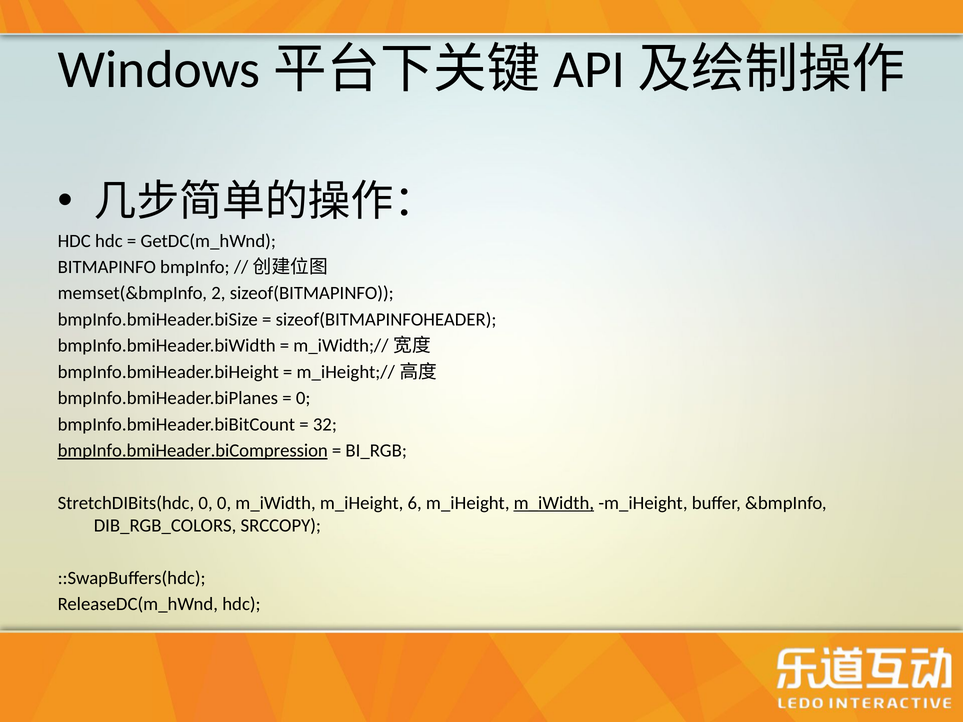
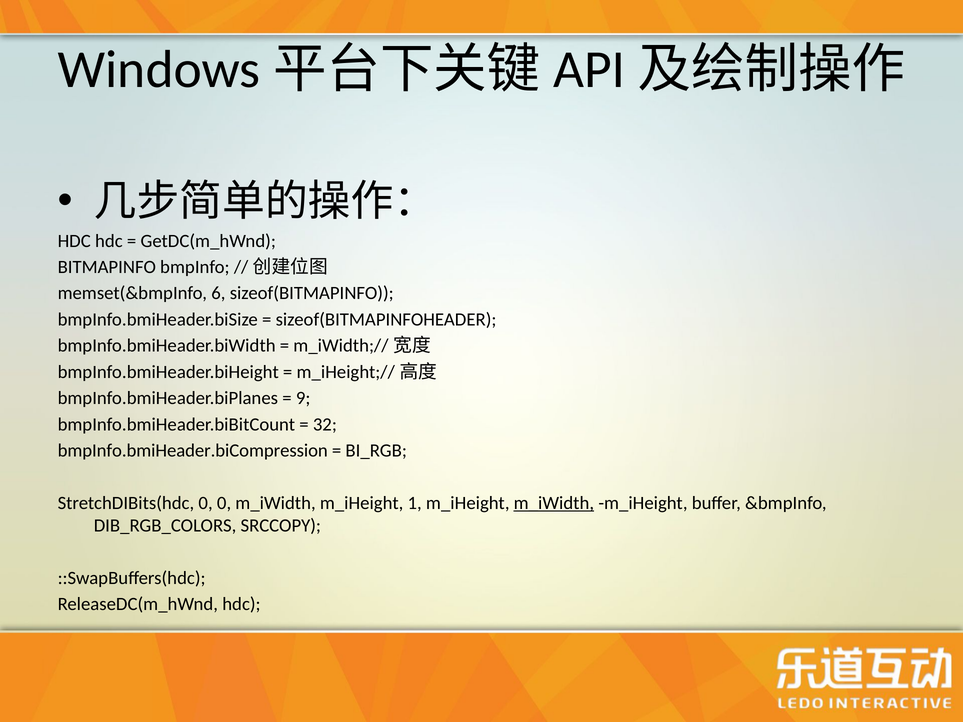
2: 2 -> 6 (218, 293)
0: 0 -> 9 (303, 398)
bmpInfo.bmiHeader.biCompression underline: present -> none (193, 451)
6: 6 -> 1 (415, 503)
